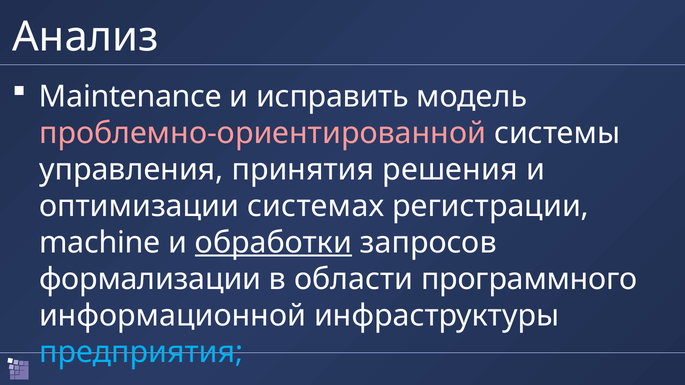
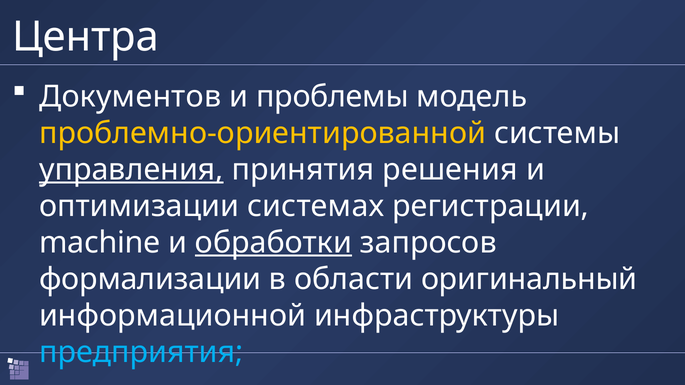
Анализ: Анализ -> Центра (86, 37)
Maintenance: Maintenance -> Документов (130, 97)
исправить: исправить -> проблемы (332, 97)
проблемно-ориентированной colour: pink -> yellow (263, 133)
управления underline: none -> present (131, 170)
программного: программного -> оригинальный (529, 279)
